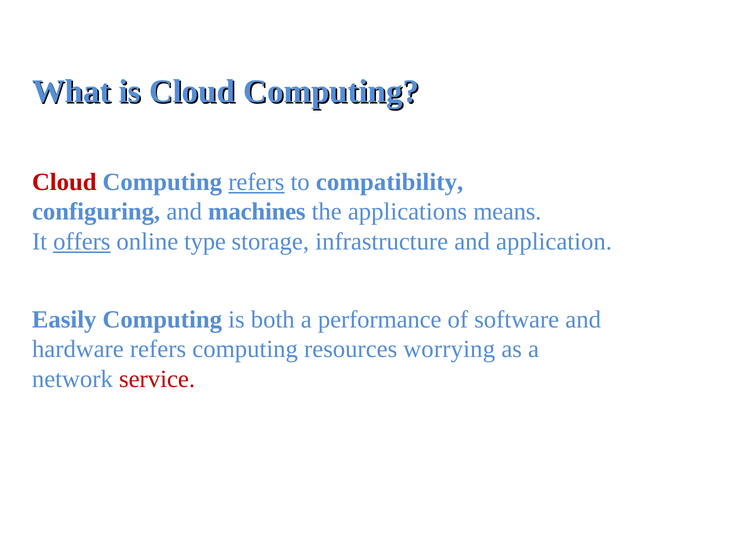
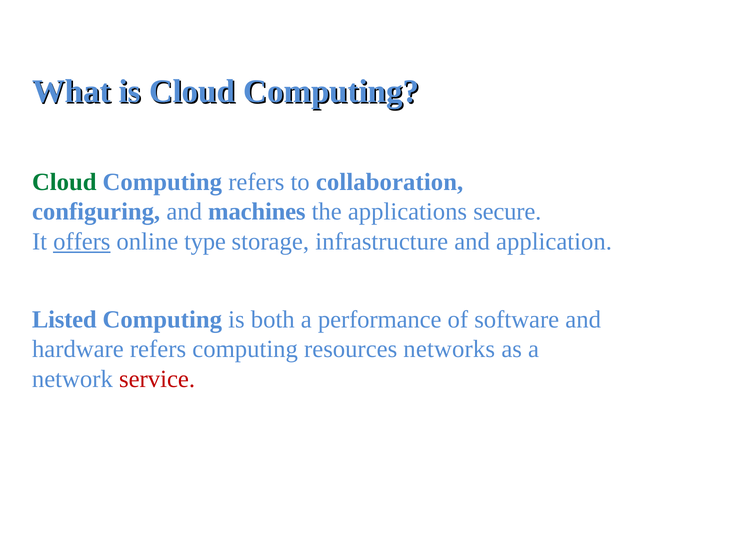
Cloud colour: red -> green (64, 182)
refers underline: present -> none (256, 182)
compatibility: compatibility -> collaboration (390, 182)
means: means -> secure (507, 212)
Easily: Easily -> Listed (64, 319)
worrying: worrying -> networks (449, 349)
